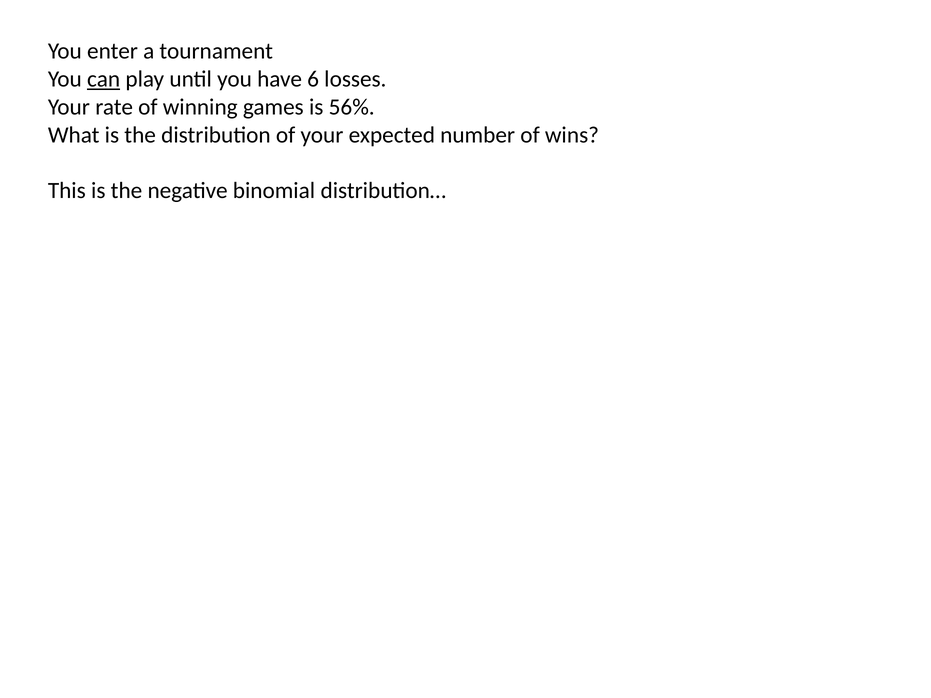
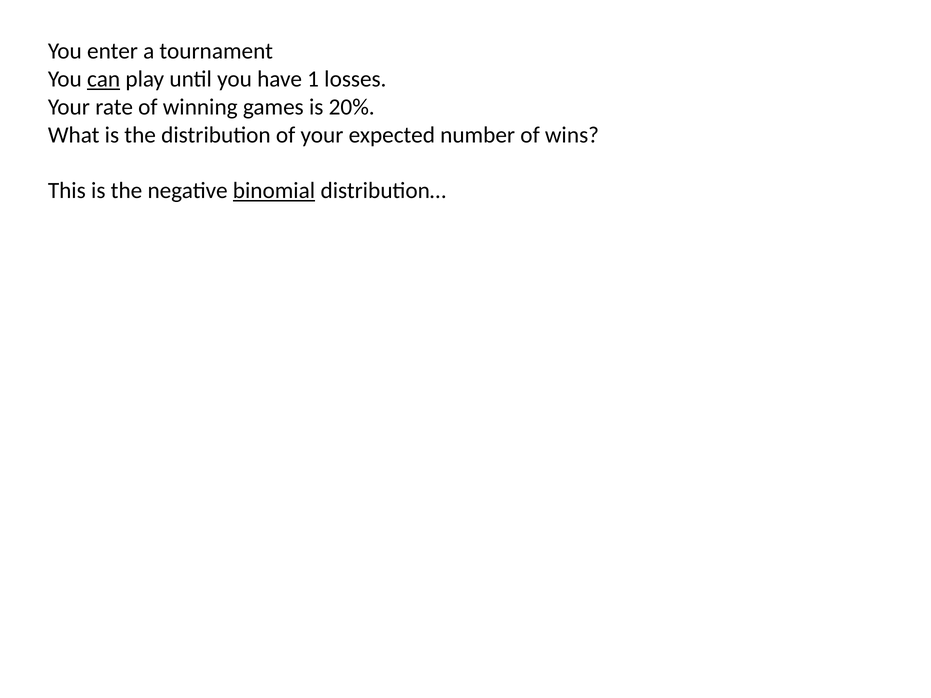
6: 6 -> 1 (313, 79)
56%: 56% -> 20% (352, 107)
binomial underline: none -> present (274, 191)
